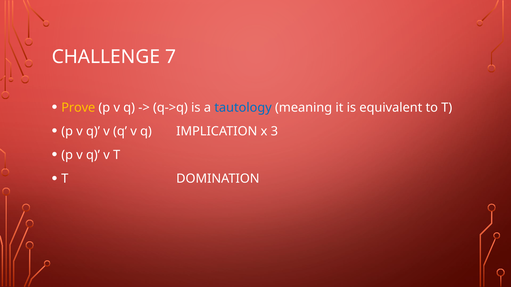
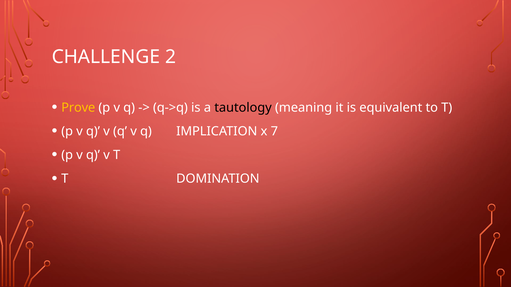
7: 7 -> 2 (171, 57)
tautology colour: blue -> black (243, 108)
3: 3 -> 7 (274, 132)
